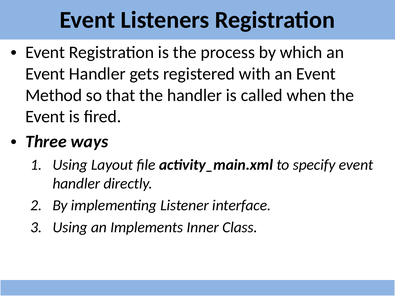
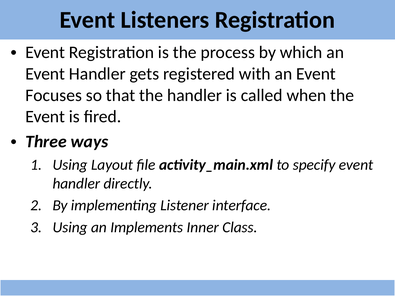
Method: Method -> Focuses (54, 95)
